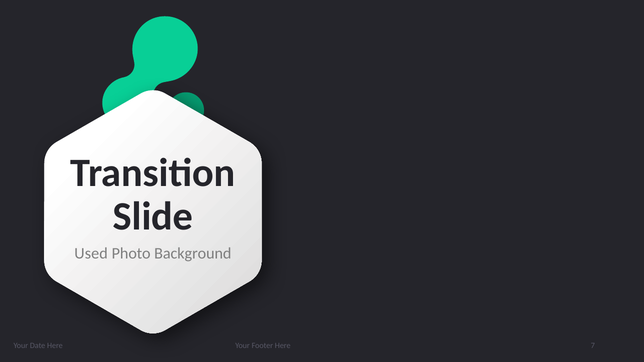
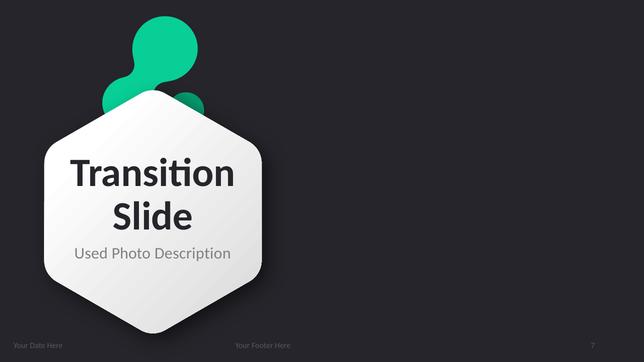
Background: Background -> Description (193, 253)
